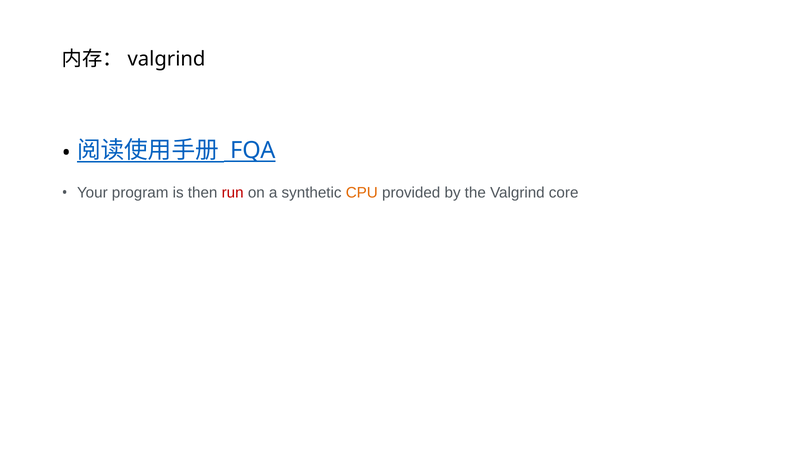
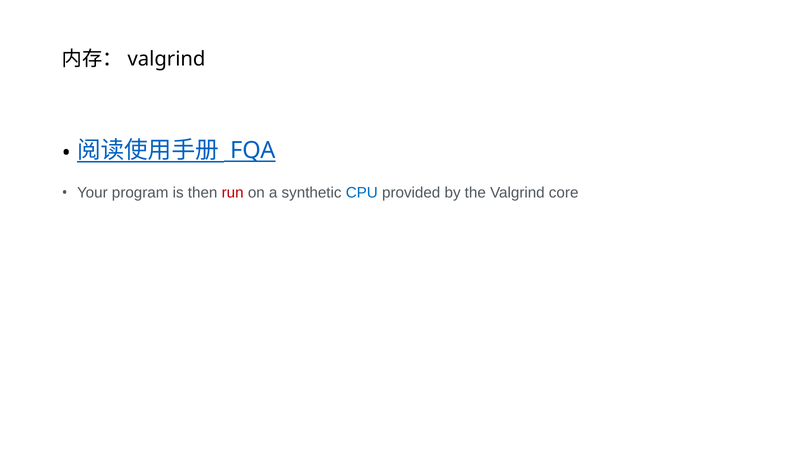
CPU colour: orange -> blue (362, 193)
